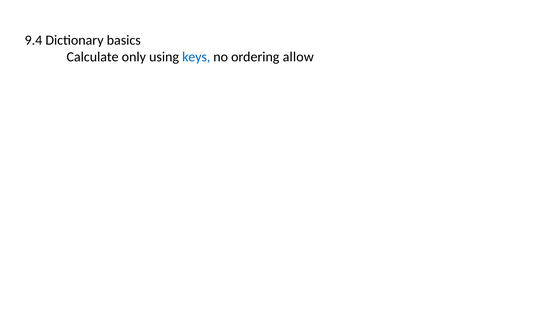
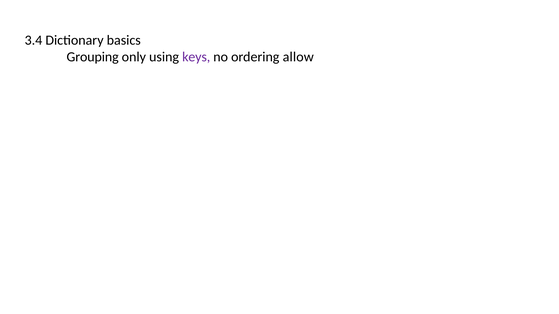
9.4: 9.4 -> 3.4 (33, 40)
Calculate: Calculate -> Grouping (93, 57)
keys colour: blue -> purple (196, 57)
